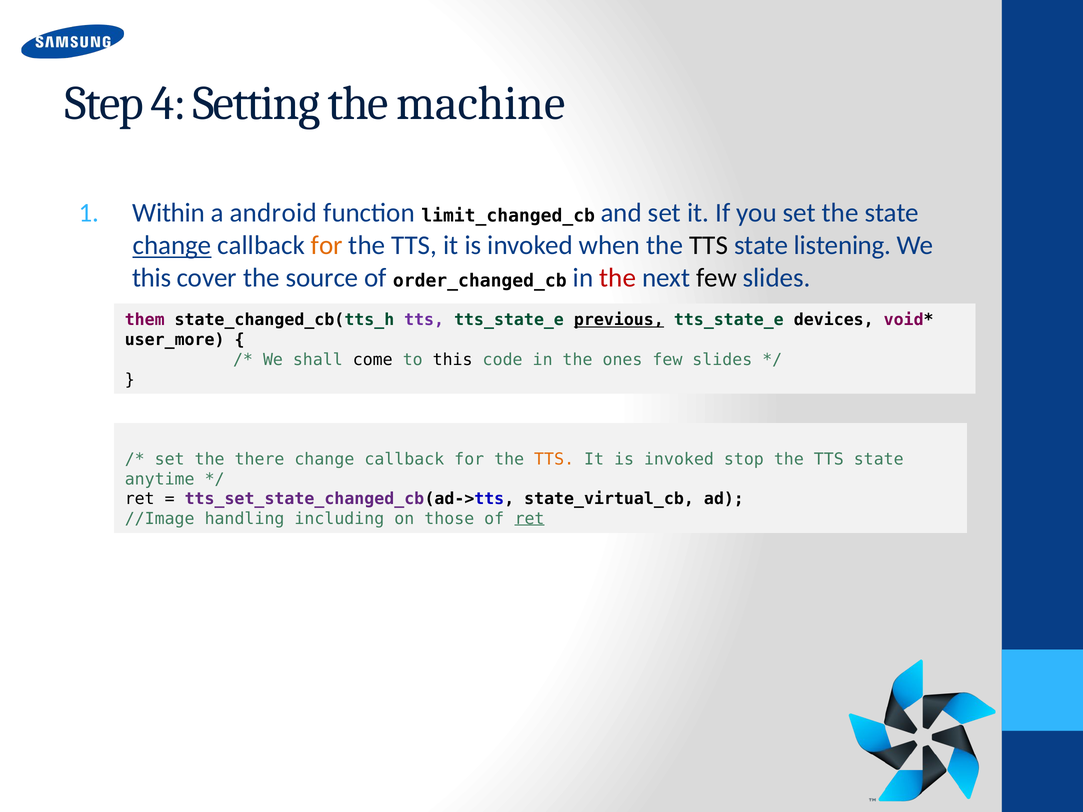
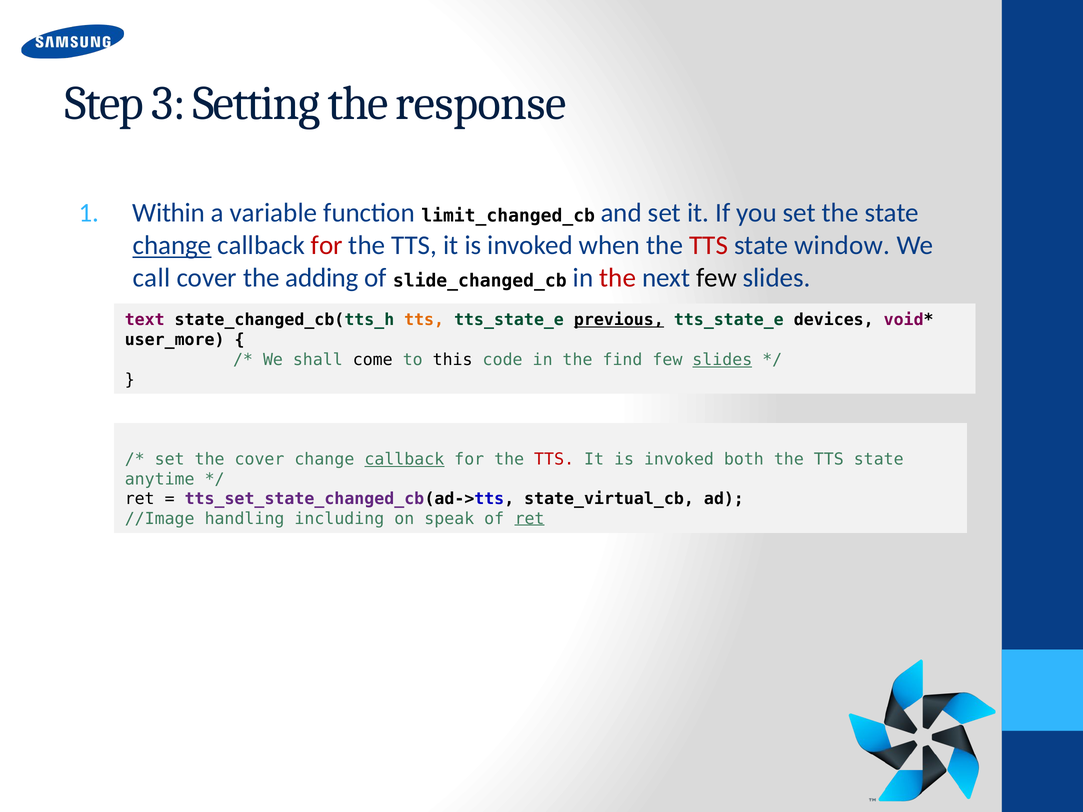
4: 4 -> 3 (169, 104)
machine: machine -> response (481, 104)
android: android -> variable (273, 213)
for colour: orange -> red (327, 246)
TTS colour: black -> red (709, 246)
listening: listening -> window (842, 246)
this: this -> call (152, 278)
source: source -> adding (322, 278)
order_changed_cb: order_changed_cb -> slide_changed_cb (480, 281)
them: them -> text (145, 320)
tts colour: purple -> orange (424, 320)
ones: ones -> find (622, 360)
slides underline: none -> present (722, 360)
the there: there -> cover (259, 459)
callback underline: none -> present (404, 459)
TTS colour: orange -> red (554, 459)
stop: stop -> both (744, 459)
those: those -> speak (449, 519)
